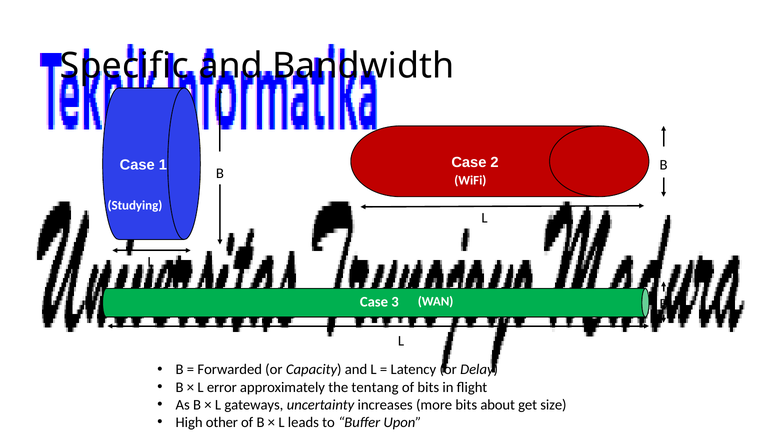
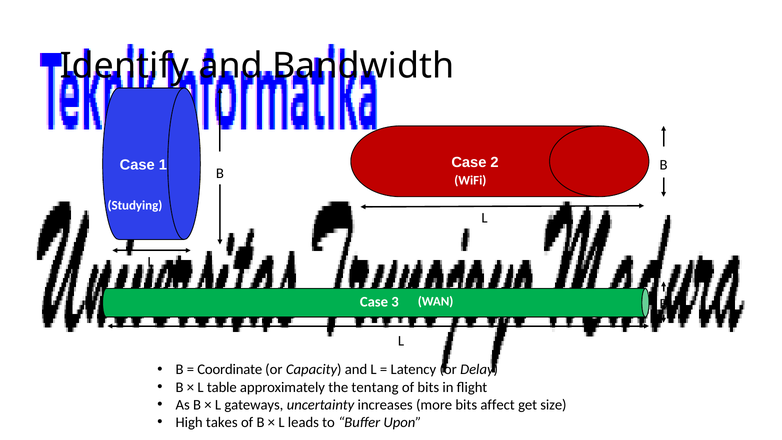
Specific: Specific -> Identify (124, 66)
Forwarded: Forwarded -> Coordinate (230, 369)
error: error -> table (222, 387)
about: about -> affect (498, 405)
other: other -> takes (222, 422)
